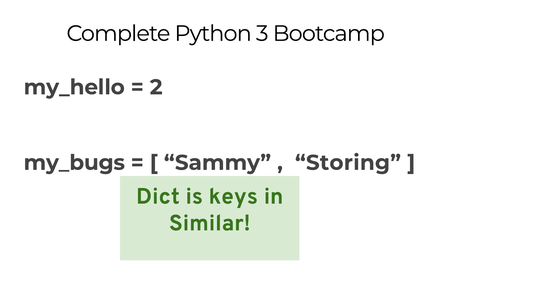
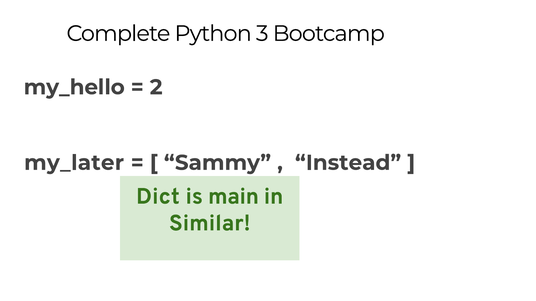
my_bugs: my_bugs -> my_later (74, 163)
Storing: Storing -> Instead (348, 163)
keys: keys -> main (233, 197)
